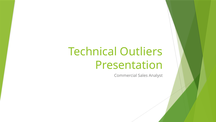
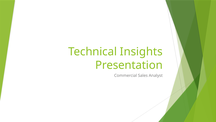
Outliers: Outliers -> Insights (141, 51)
